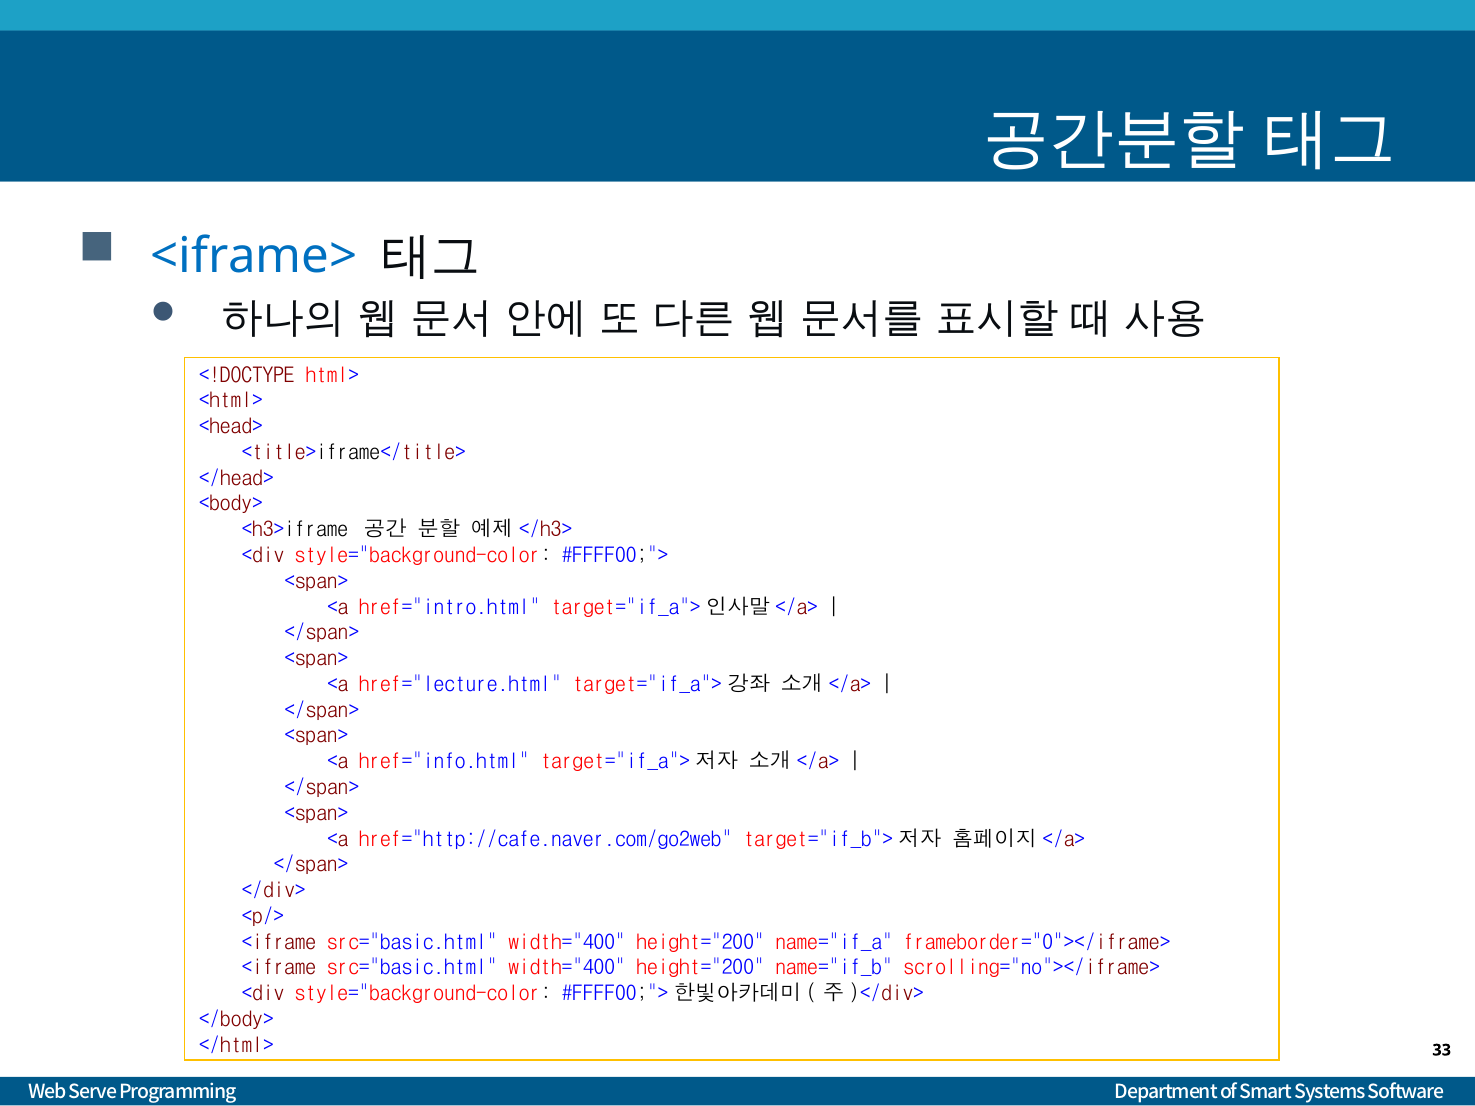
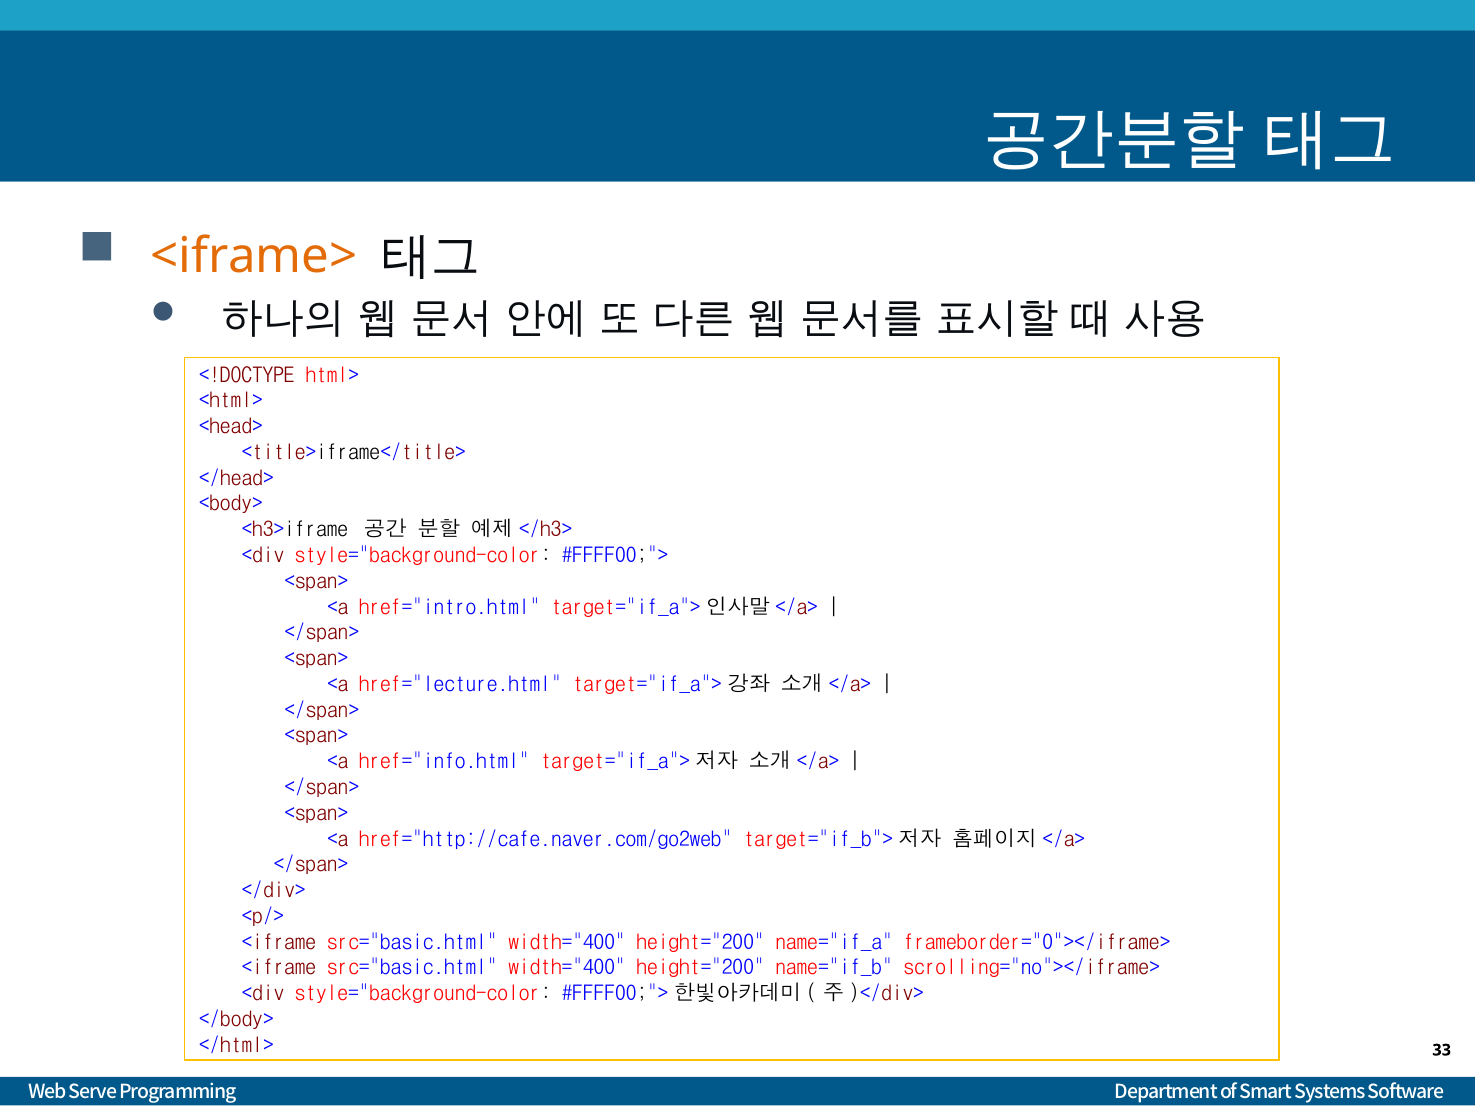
<iframe> colour: blue -> orange (254, 257)
